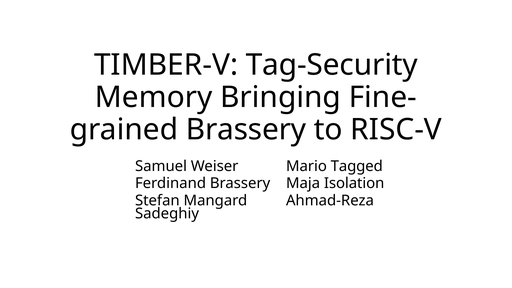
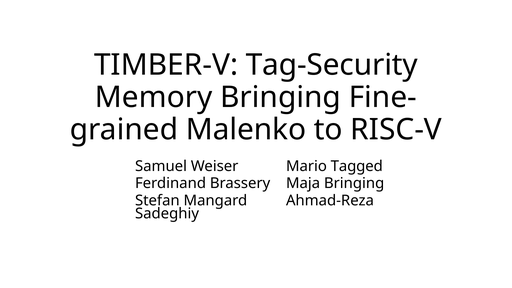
Brassery: Brassery -> Malenko (246, 130)
Maja Isolation: Isolation -> Bringing (354, 183)
